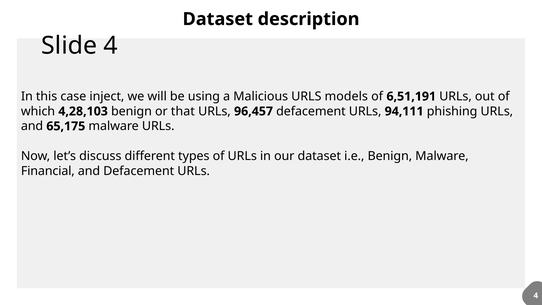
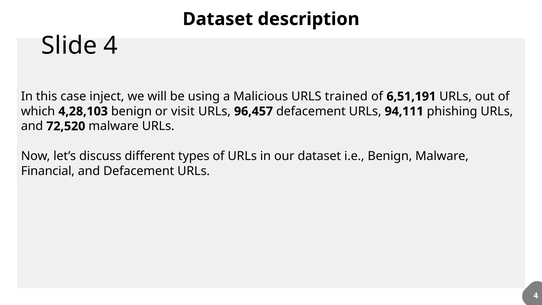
models: models -> trained (346, 96)
that: that -> visit (183, 111)
65,175: 65,175 -> 72,520 (66, 126)
